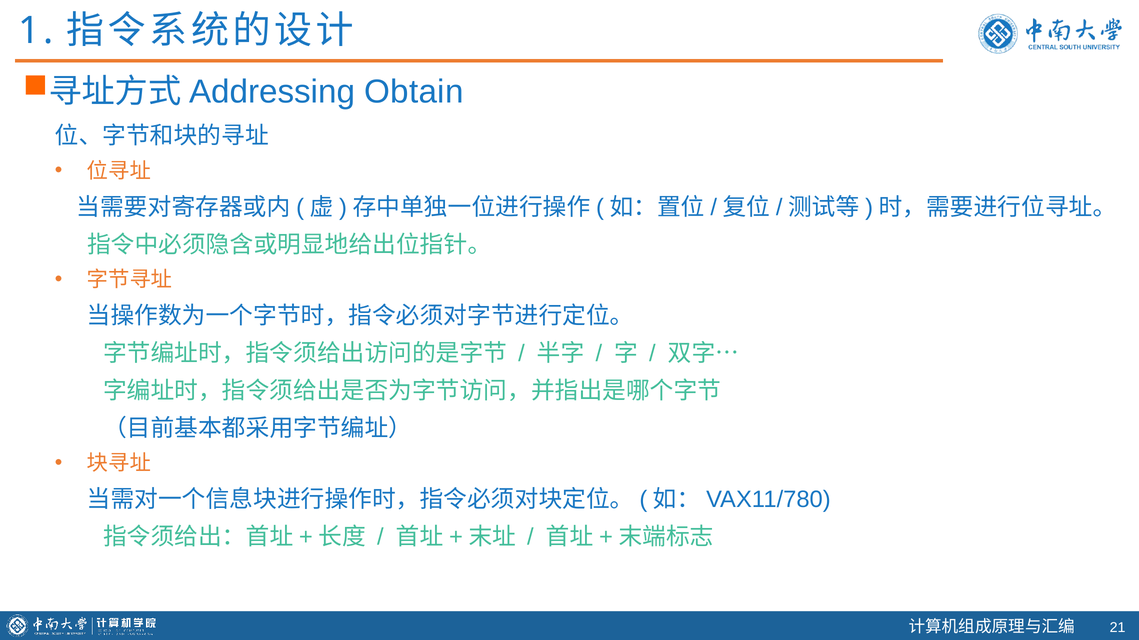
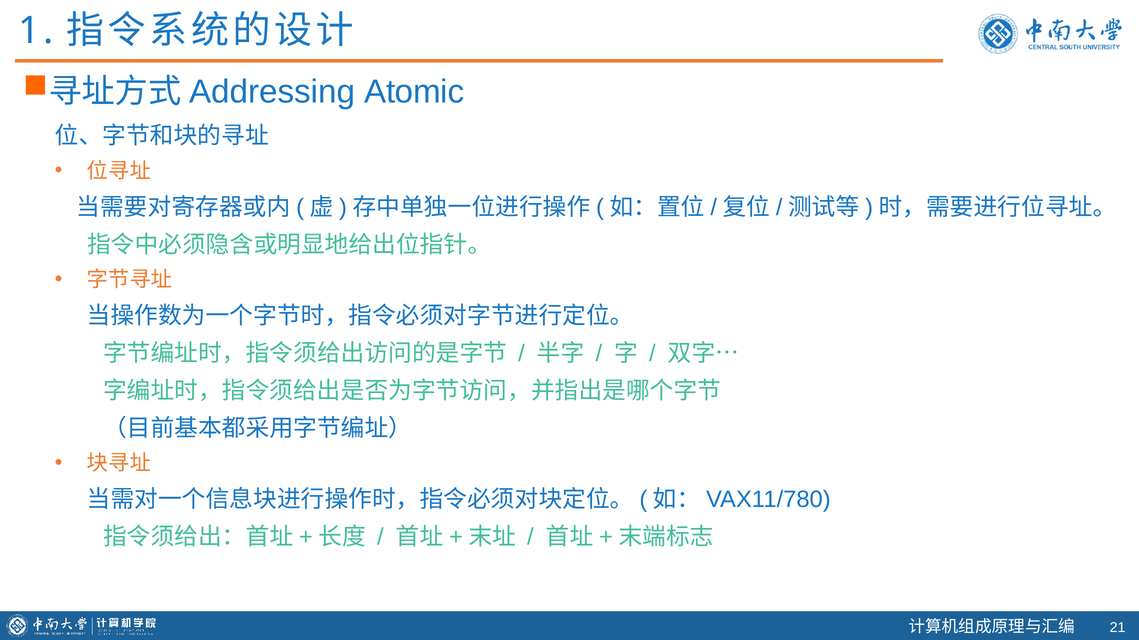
Obtain: Obtain -> Atomic (414, 92)
